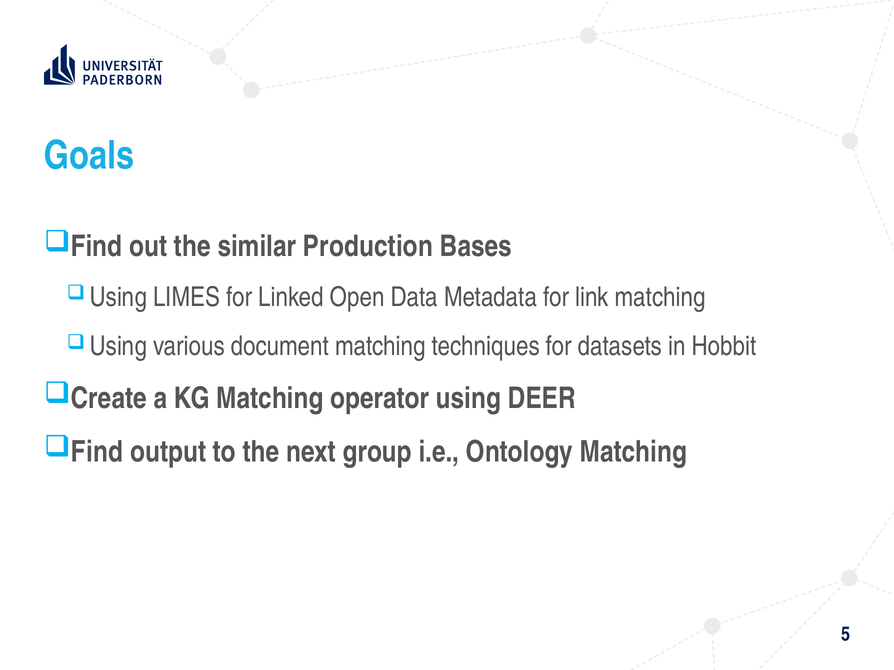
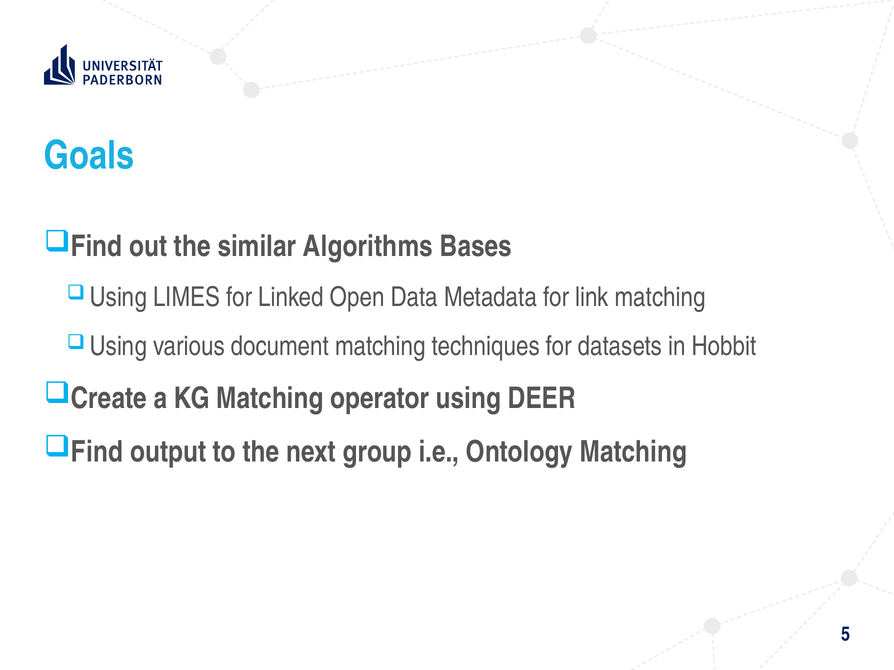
Production: Production -> Algorithms (368, 247)
